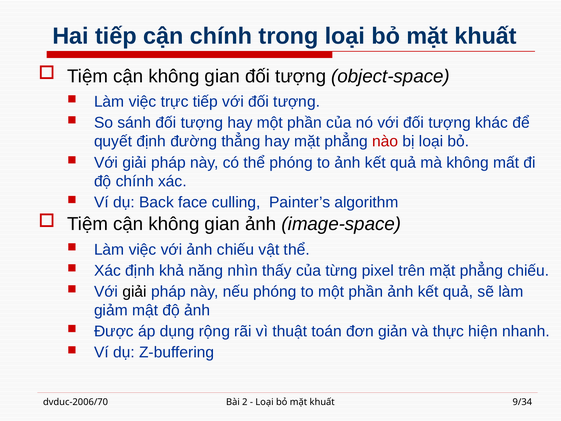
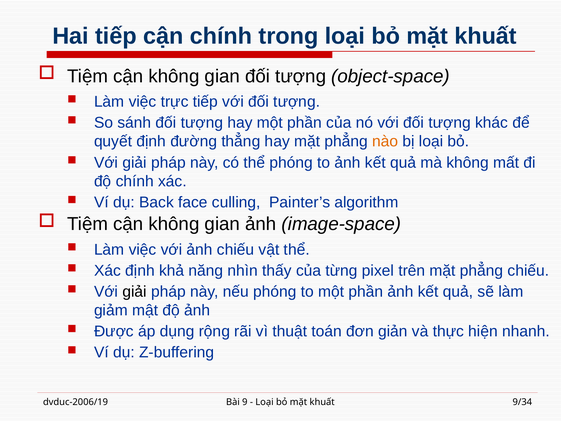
nào colour: red -> orange (385, 141)
dvduc-2006/70: dvduc-2006/70 -> dvduc-2006/19 (76, 402)
2: 2 -> 9 (245, 402)
